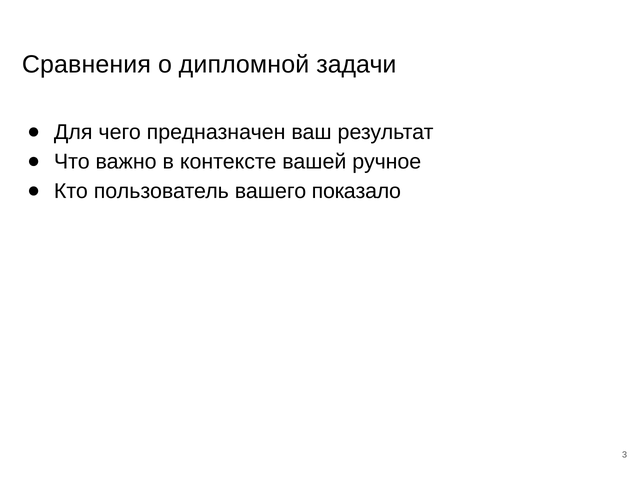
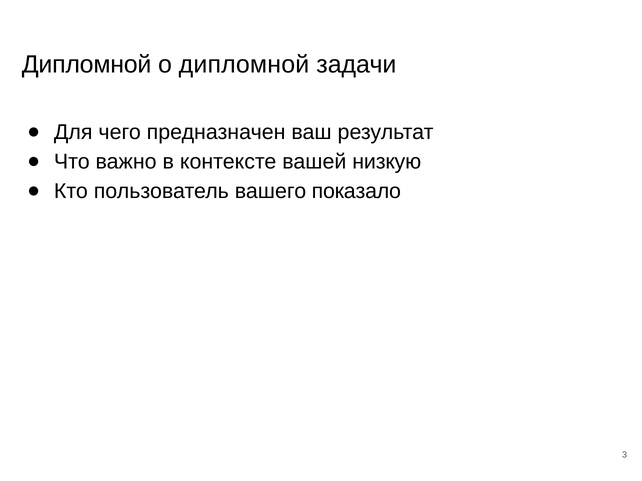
Сравнения: Сравнения -> Дипломной (87, 65)
ручное: ручное -> низкую (387, 162)
